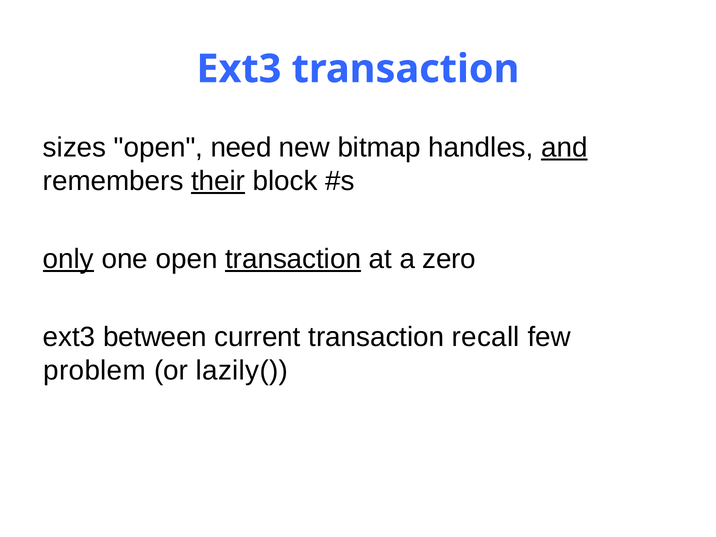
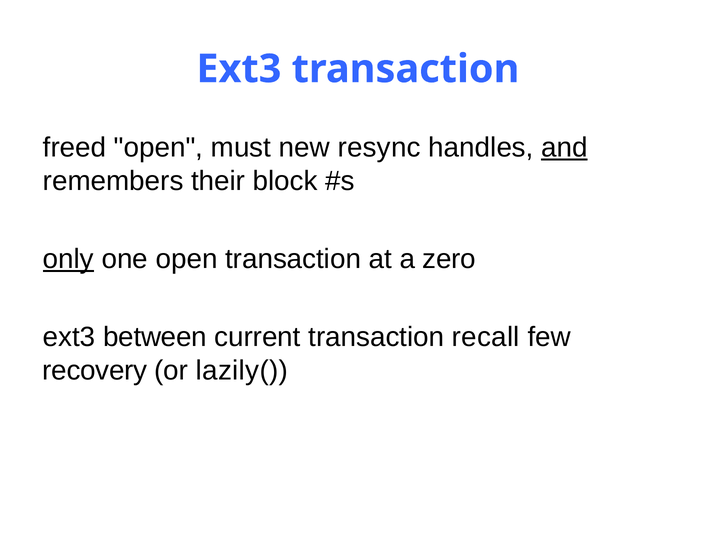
sizes: sizes -> freed (75, 148)
need: need -> must (241, 148)
bitmap: bitmap -> resync (379, 148)
their underline: present -> none (218, 181)
transaction underline: present -> none (293, 259)
problem: problem -> recovery (95, 370)
